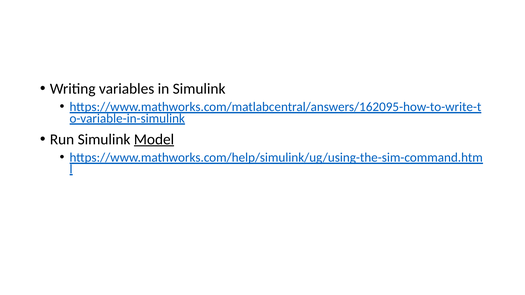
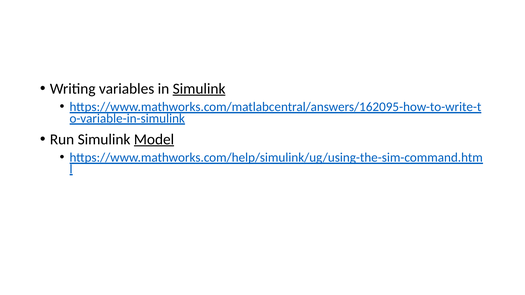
Simulink underline: none -> present (199, 89)
